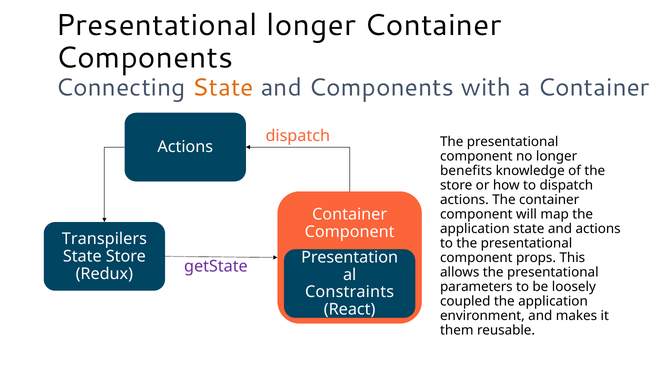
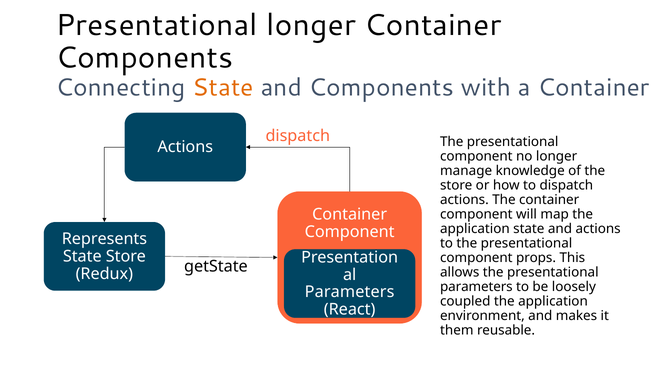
benefits: benefits -> manage (466, 171)
Transpilers: Transpilers -> Represents (104, 239)
getState colour: purple -> black (216, 267)
Constraints: Constraints -> Parameters (350, 292)
